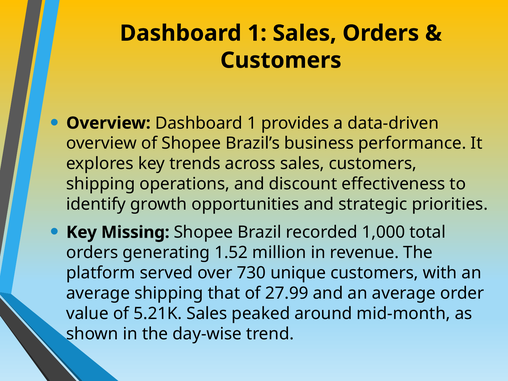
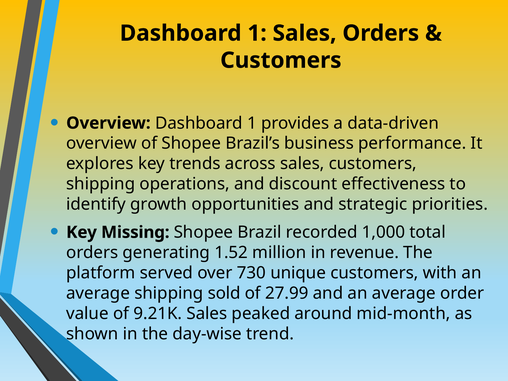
that: that -> sold (224, 293)
5.21K: 5.21K -> 9.21K (158, 314)
